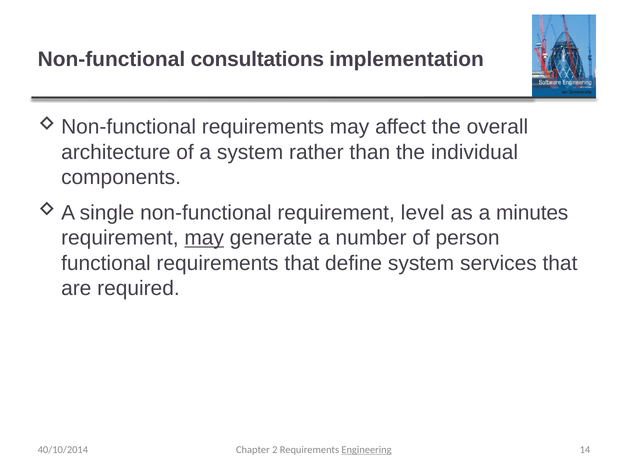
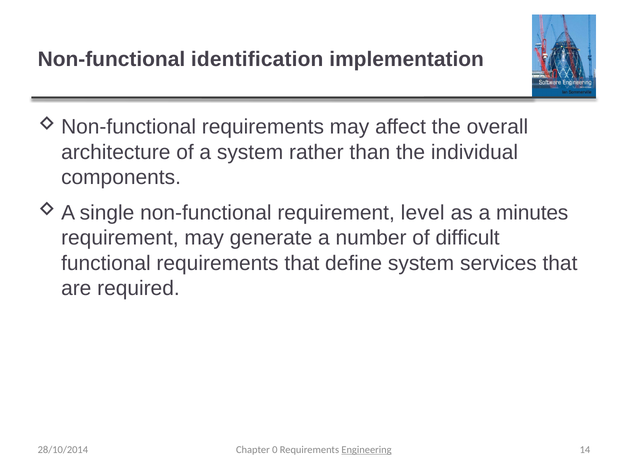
consultations: consultations -> identification (257, 60)
may underline: present -> none (204, 238)
person: person -> difficult (468, 238)
40/10/2014: 40/10/2014 -> 28/10/2014 (63, 450)
2: 2 -> 0 (275, 450)
